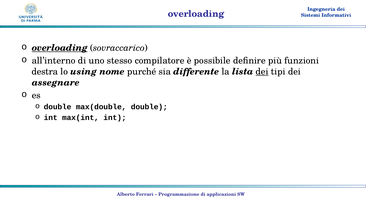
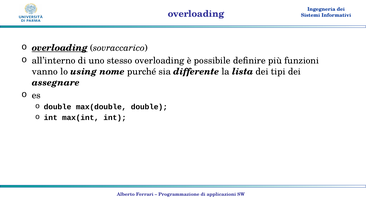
stesso compilatore: compilatore -> overloading (160, 61)
destra: destra -> vanno (45, 72)
dei underline: present -> none (262, 72)
